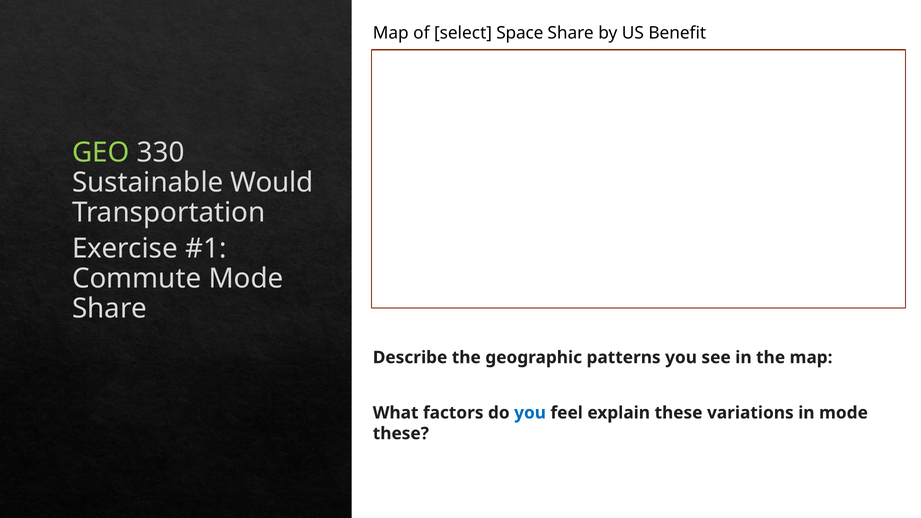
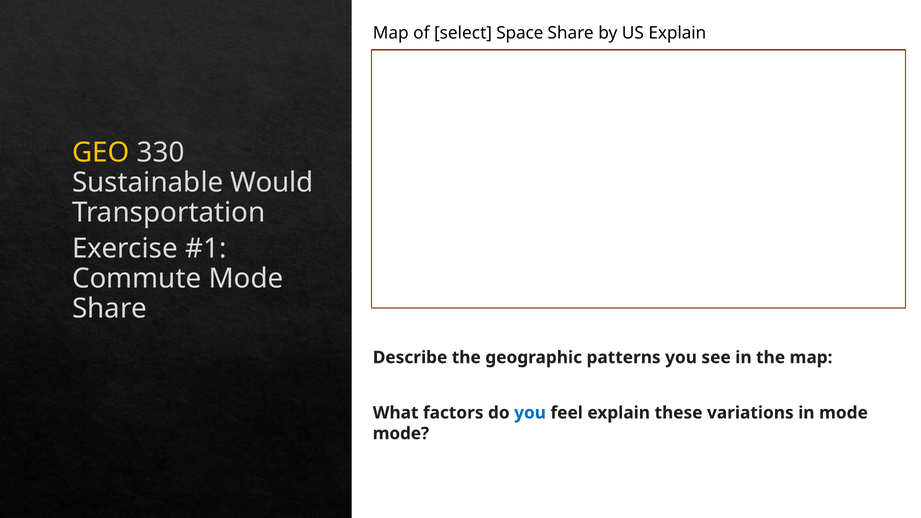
US Benefit: Benefit -> Explain (677, 33)
GEO colour: light green -> yellow (101, 153)
these: these -> mode (401, 434)
